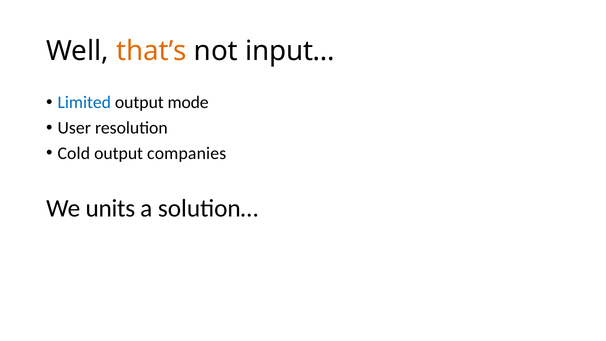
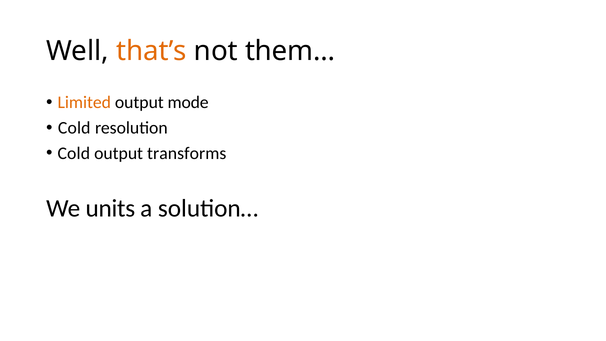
input…: input… -> them… (290, 51)
Limited colour: blue -> orange (84, 102)
User: User -> Cold (74, 128)
companies: companies -> transforms (187, 153)
